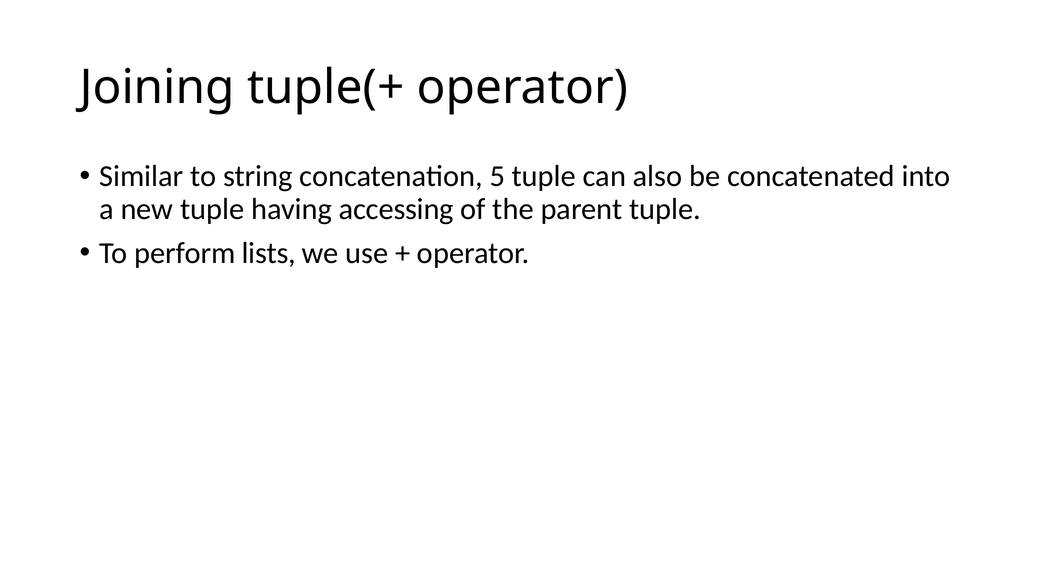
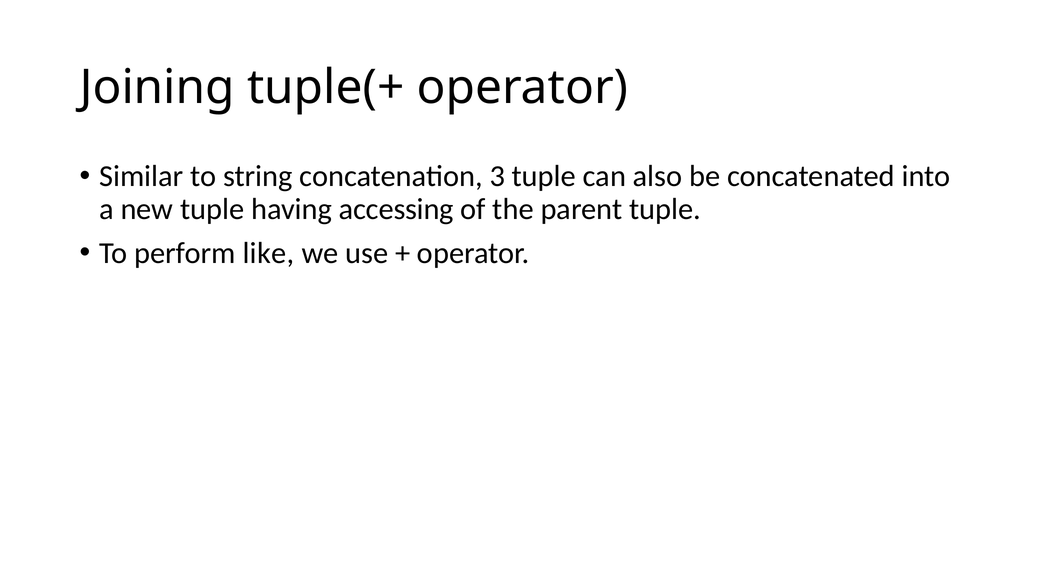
5: 5 -> 3 (497, 177)
lists: lists -> like (268, 253)
